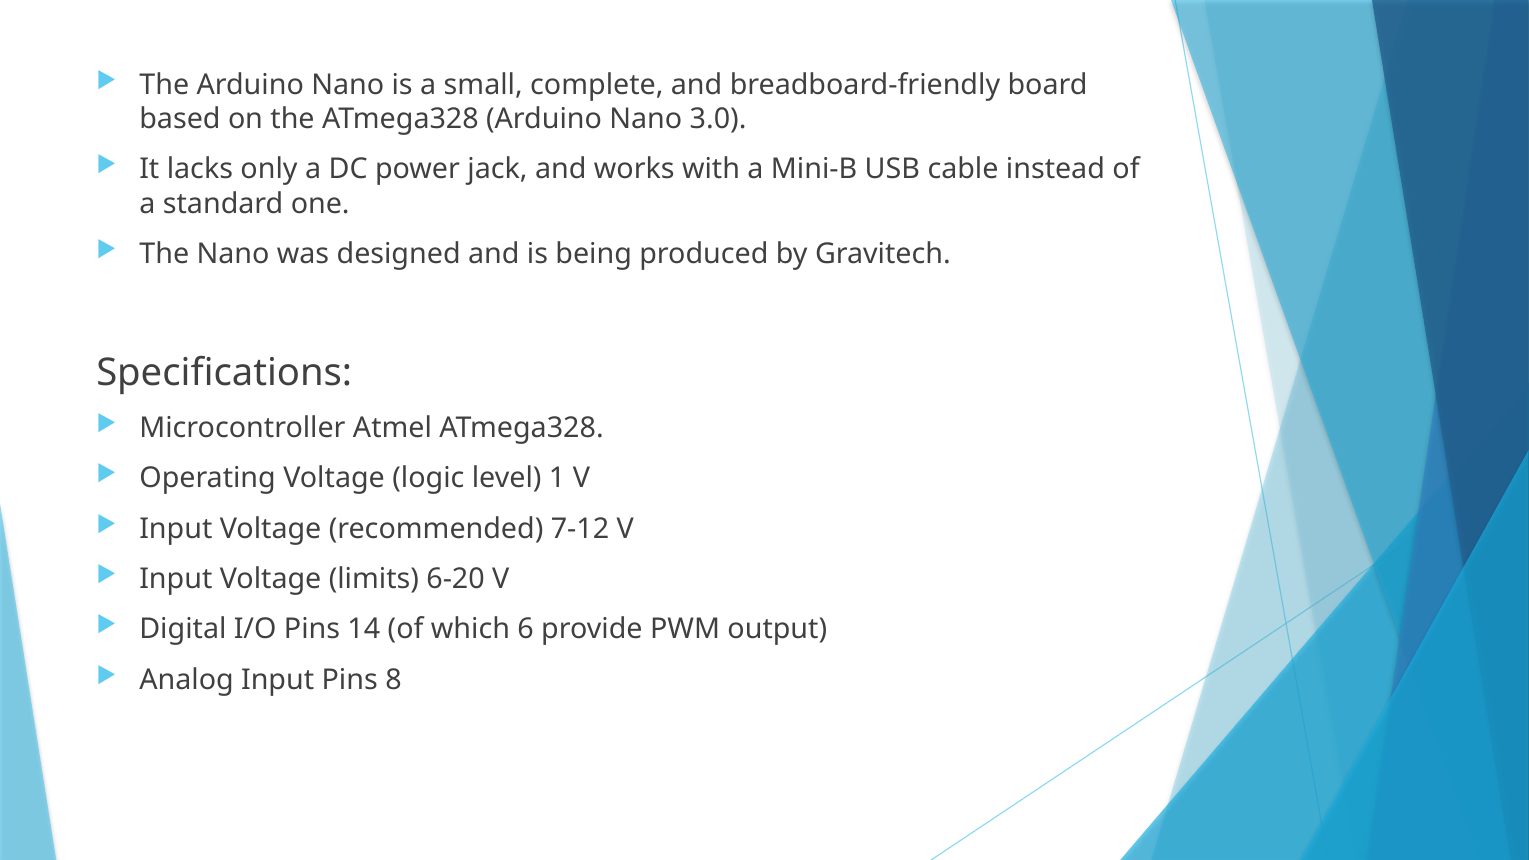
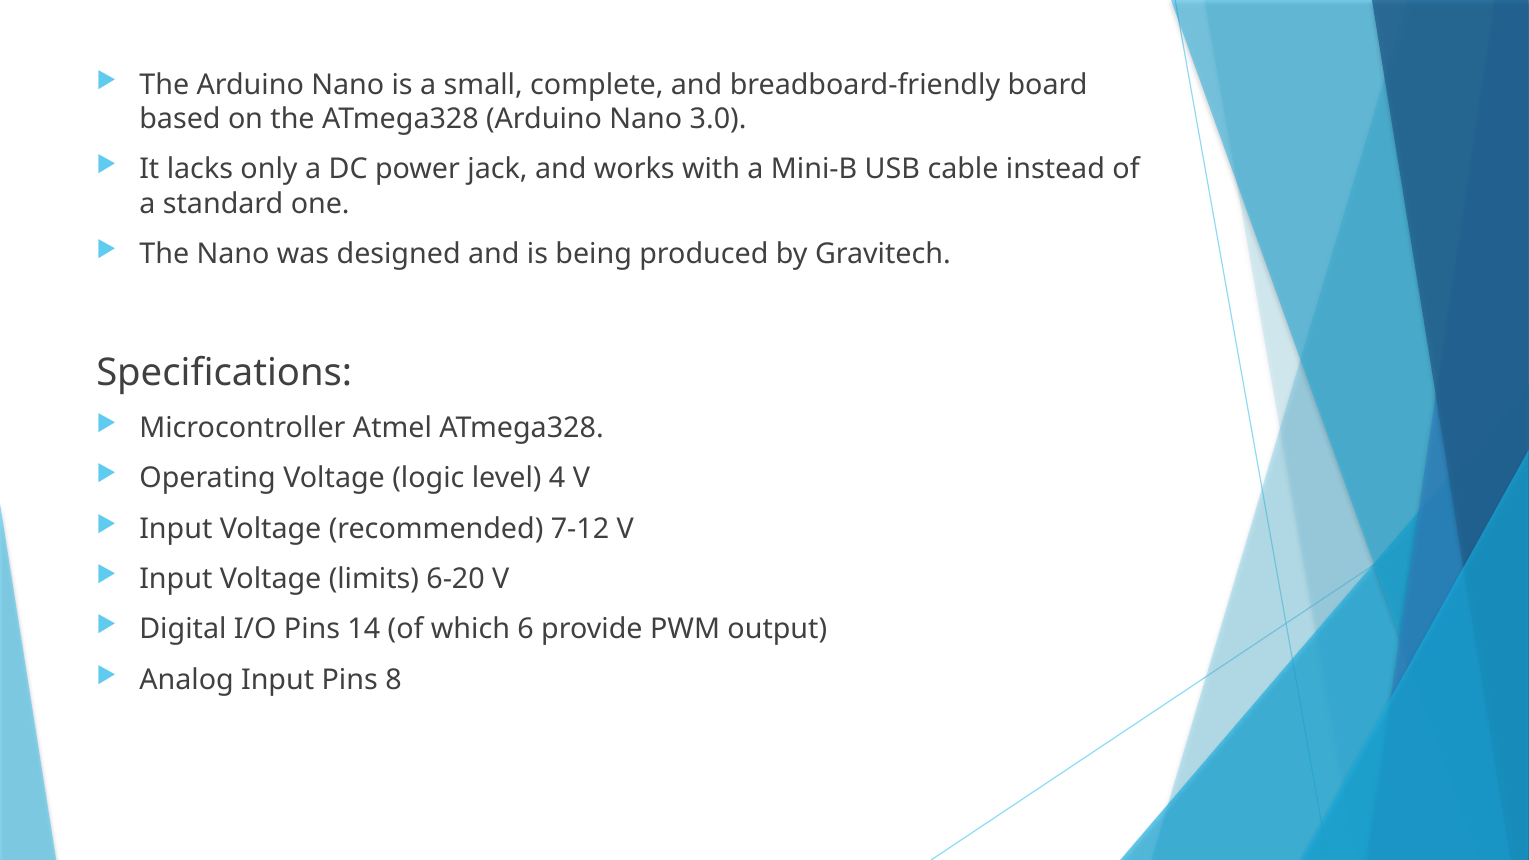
1: 1 -> 4 (557, 479)
